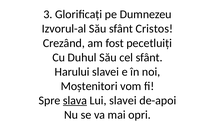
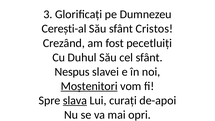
Izvorul-al: Izvorul-al -> Cerești-al (64, 29)
Harului: Harului -> Nespus (72, 72)
Moștenitori underline: none -> present (89, 86)
Lui slavei: slavei -> curați (123, 100)
